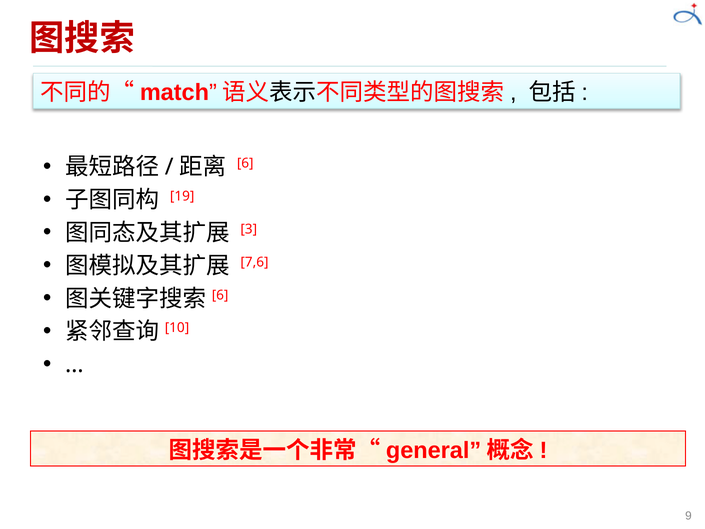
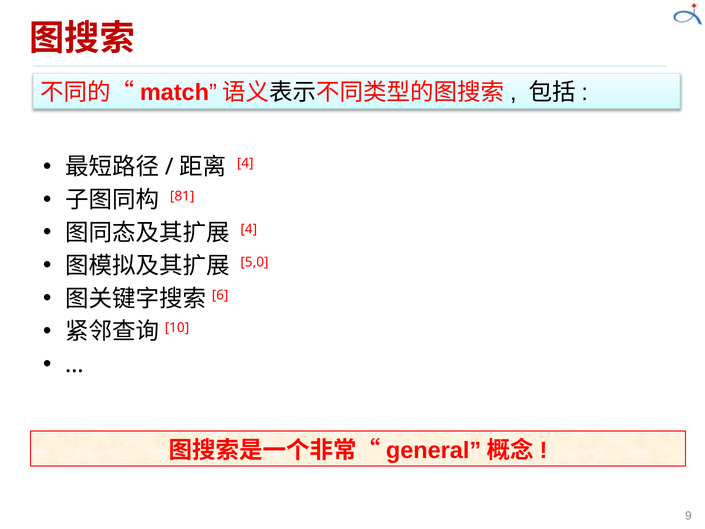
6: 6 -> 4 (245, 163)
19: 19 -> 81 (182, 196)
3: 3 -> 4 (249, 229)
7,6: 7,6 -> 5,0 (254, 262)
